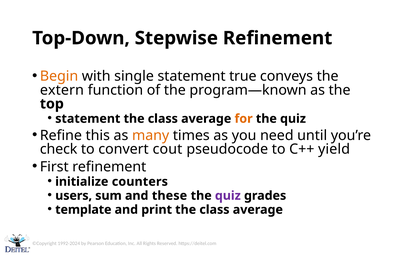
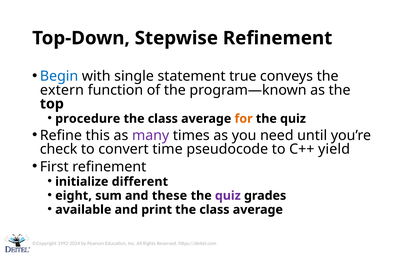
Begin colour: orange -> blue (59, 76)
statement: statement -> procedure (88, 119)
many colour: orange -> purple (151, 136)
cout: cout -> time (168, 150)
counters: counters -> different (140, 182)
users: users -> eight (74, 196)
template: template -> available (83, 210)
